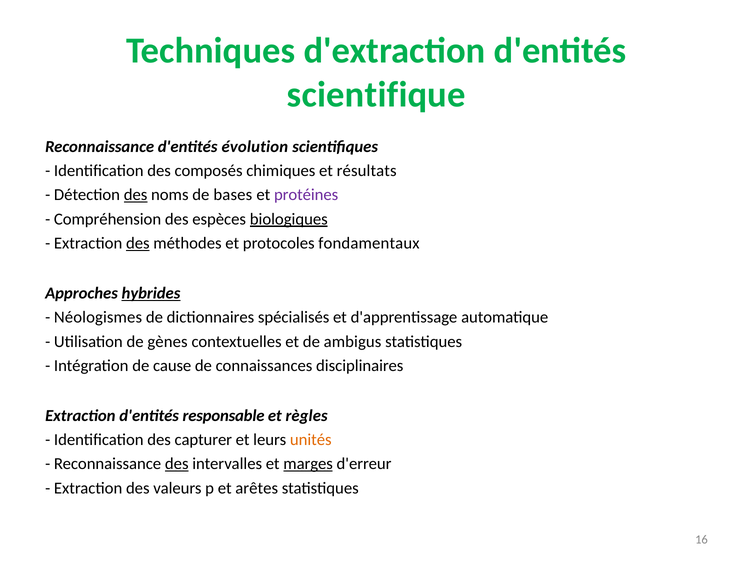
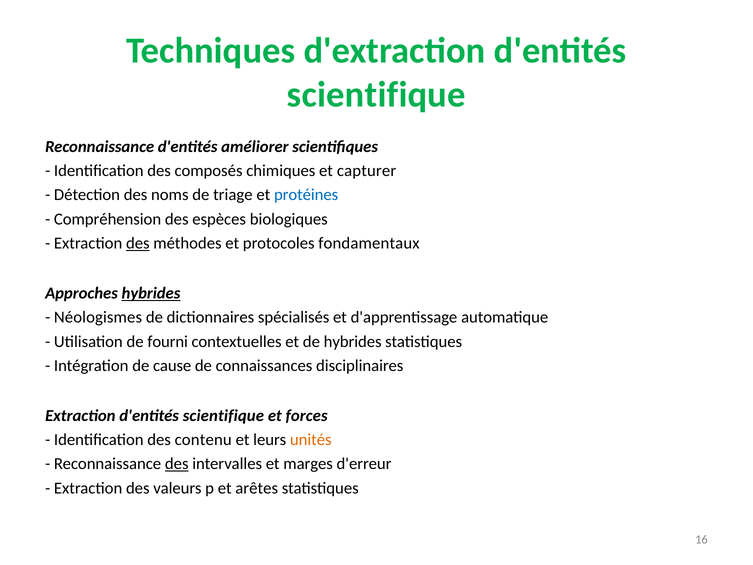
évolution: évolution -> améliorer (255, 147)
résultats: résultats -> capturer (367, 171)
des underline: present -> none (136, 195)
bases: bases -> triage (233, 195)
protéines colour: purple -> blue (306, 195)
biologiques underline: present -> none (289, 219)
gènes: gènes -> fourni (168, 341)
de ambigus: ambigus -> hybrides (353, 341)
Extraction d'entités responsable: responsable -> scientifique (223, 416)
règles: règles -> forces (307, 416)
capturer: capturer -> contenu (203, 440)
marges underline: present -> none (308, 464)
